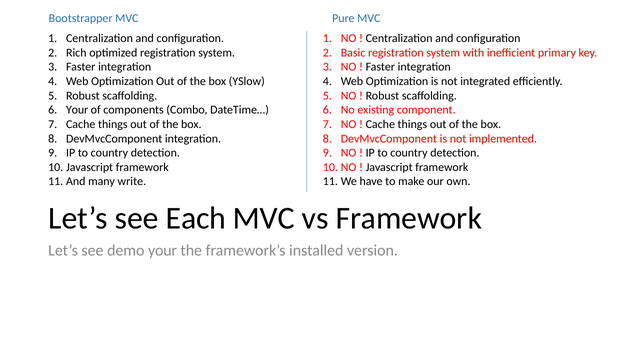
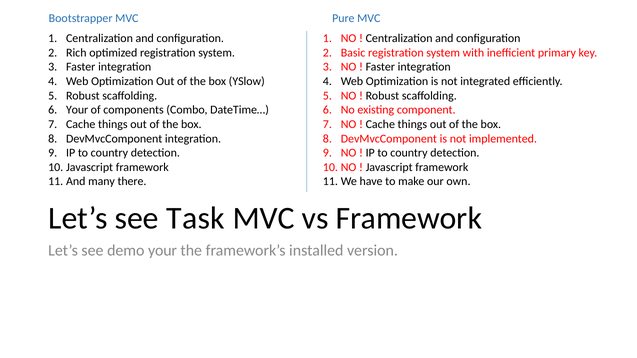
write: write -> there (132, 182)
Each: Each -> Task (196, 219)
